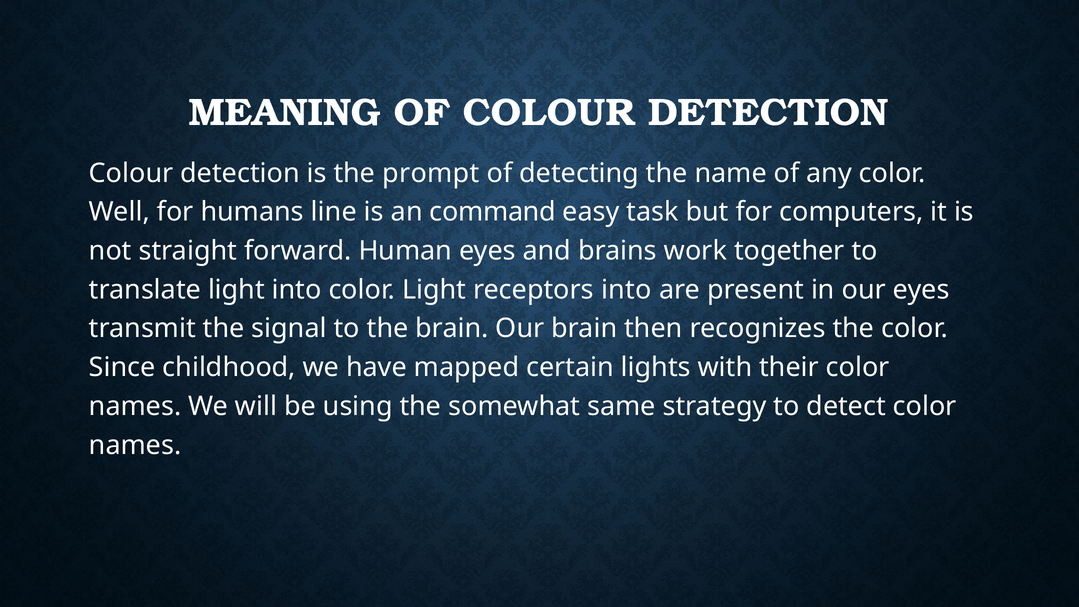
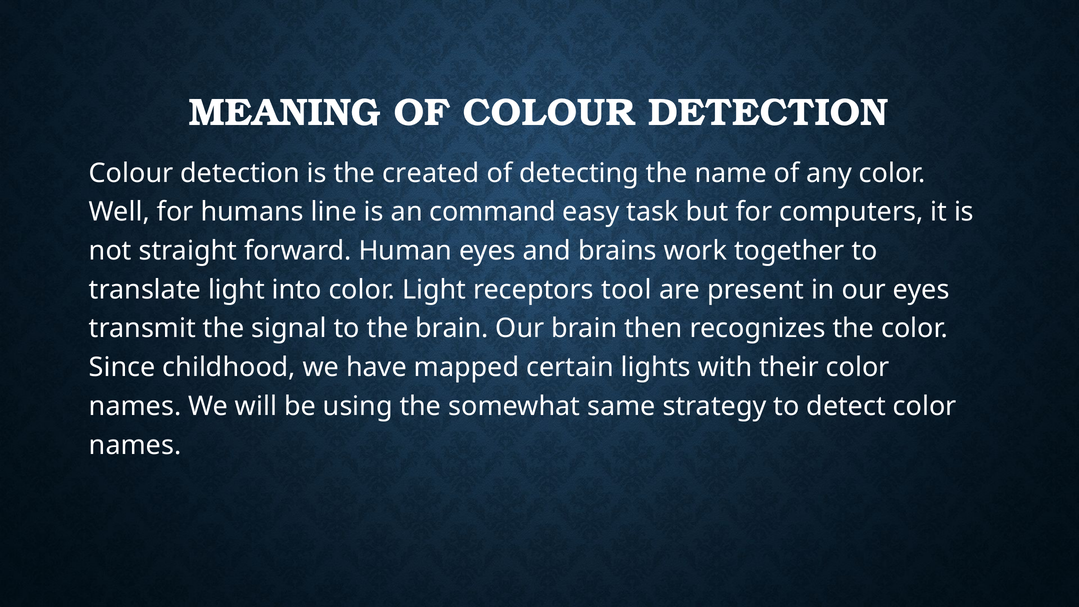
prompt: prompt -> created (431, 173)
receptors into: into -> tool (626, 290)
